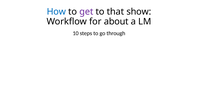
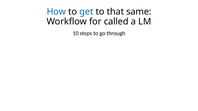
get colour: purple -> blue (86, 12)
show: show -> same (139, 12)
about: about -> called (116, 22)
